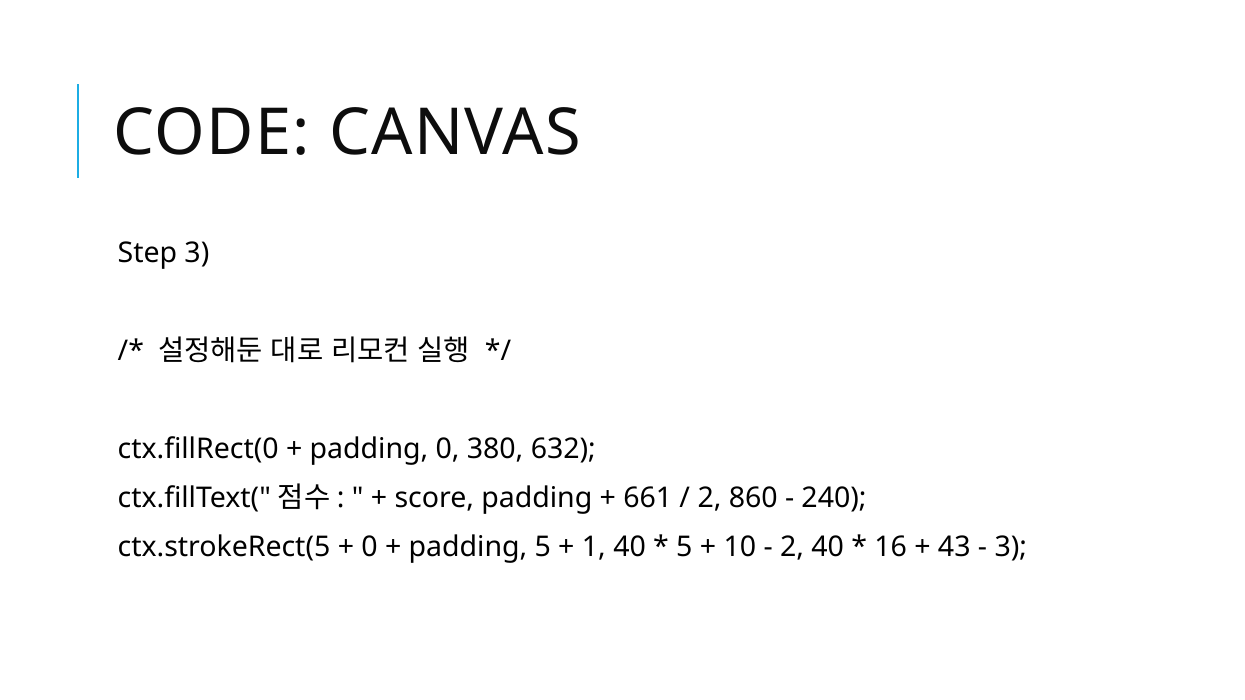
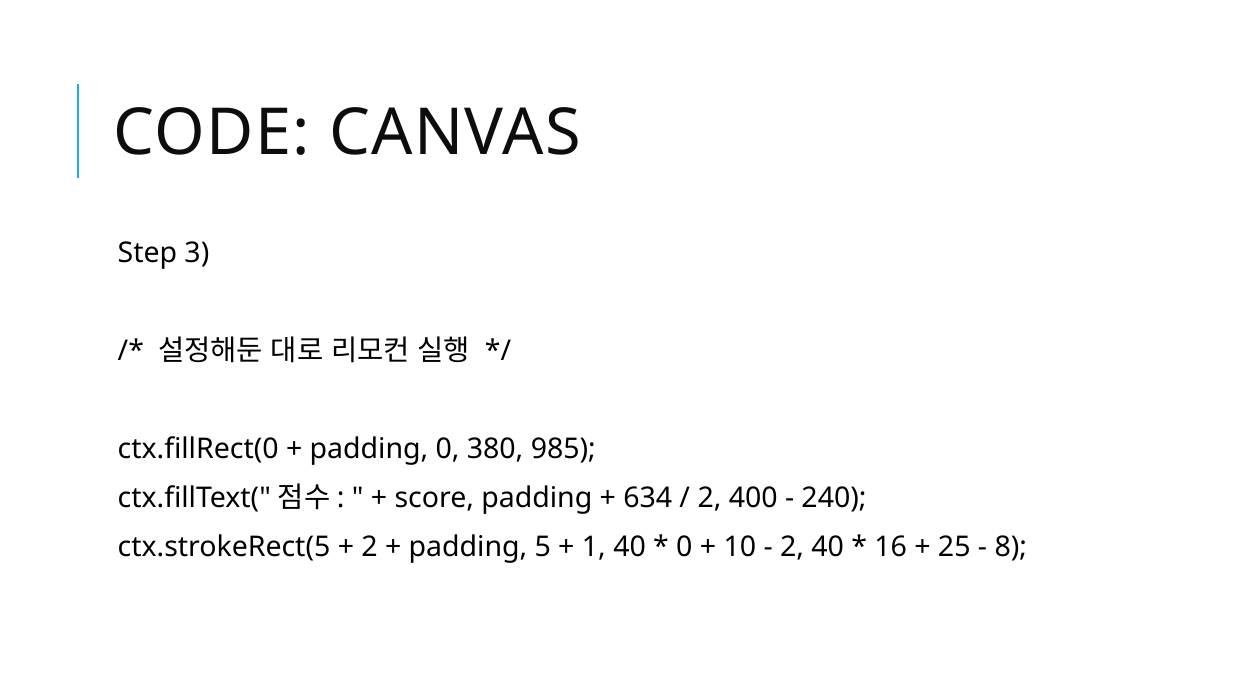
632: 632 -> 985 (563, 449)
661: 661 -> 634 (648, 498)
860: 860 -> 400 (753, 498)
0: 0 -> 2 (370, 547)
5: 5 -> 0 (684, 547)
43: 43 -> 25 (954, 547)
3: 3 -> 8 (1011, 547)
